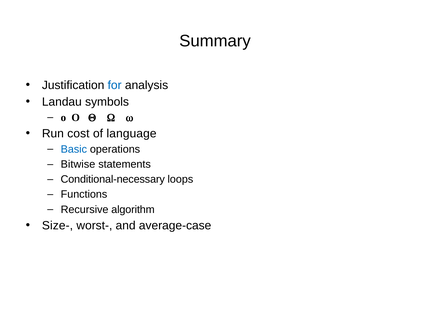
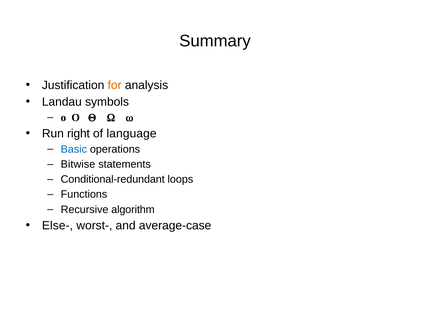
for colour: blue -> orange (115, 85)
cost: cost -> right (79, 134)
Conditional-necessary: Conditional-necessary -> Conditional-redundant (113, 180)
Size-: Size- -> Else- (57, 226)
